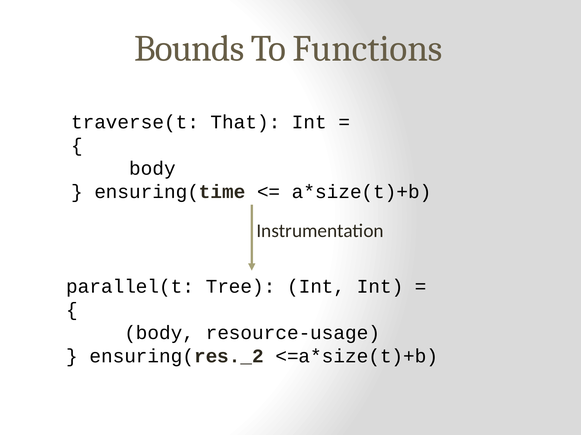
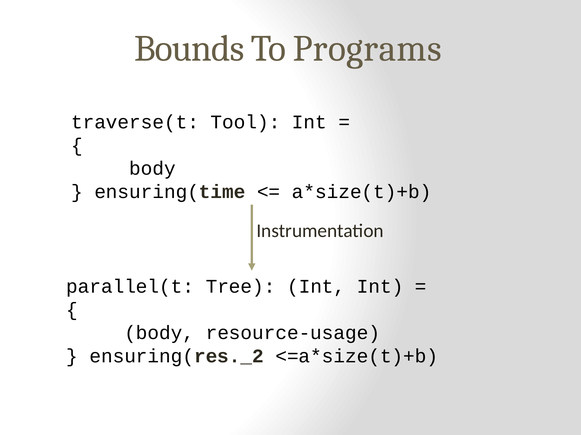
Functions: Functions -> Programs (367, 49)
That: That -> Tool (245, 122)
